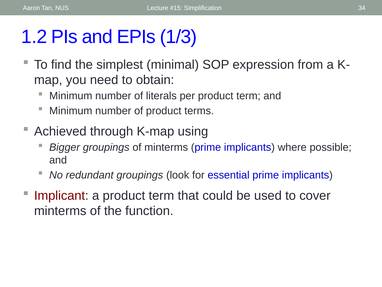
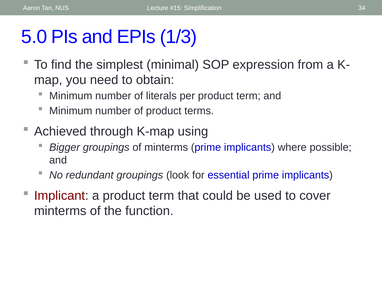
1.2: 1.2 -> 5.0 (34, 37)
